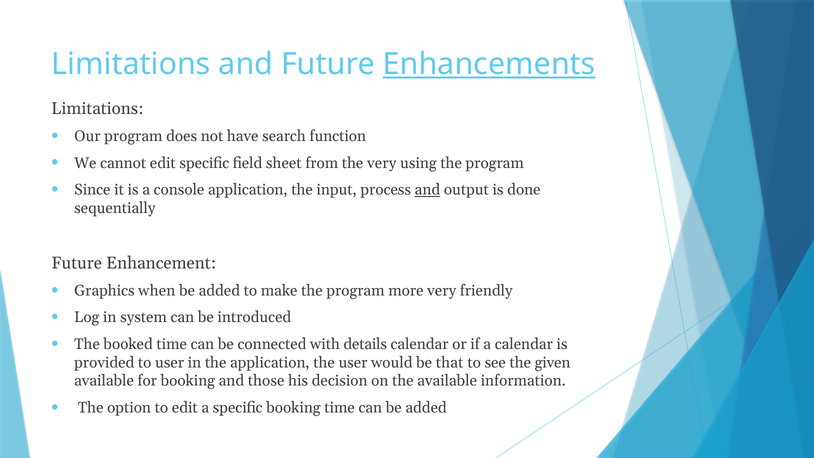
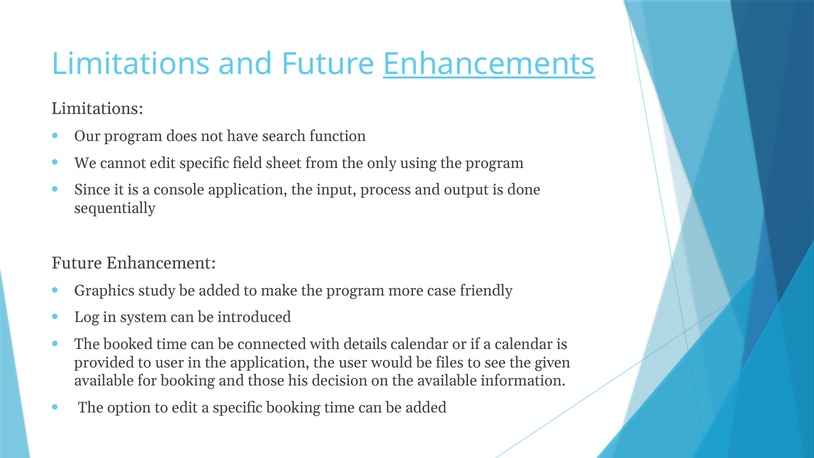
the very: very -> only (382, 163)
and underline: present -> none (427, 190)
when: when -> study (157, 291)
more very: very -> case (442, 291)
that: that -> files (450, 362)
